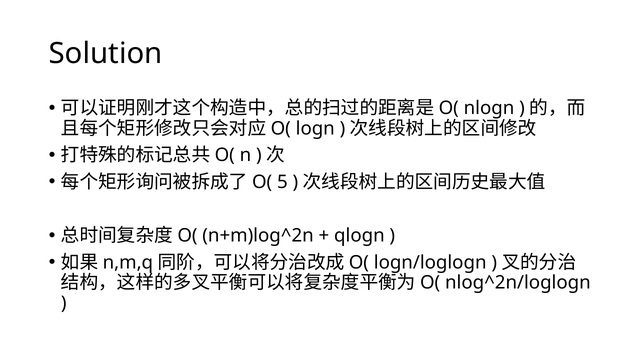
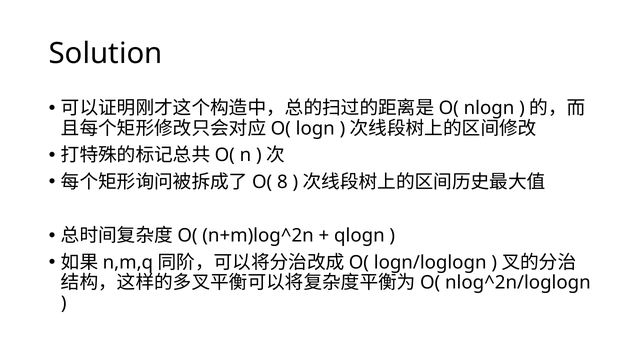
5: 5 -> 8 (282, 182)
